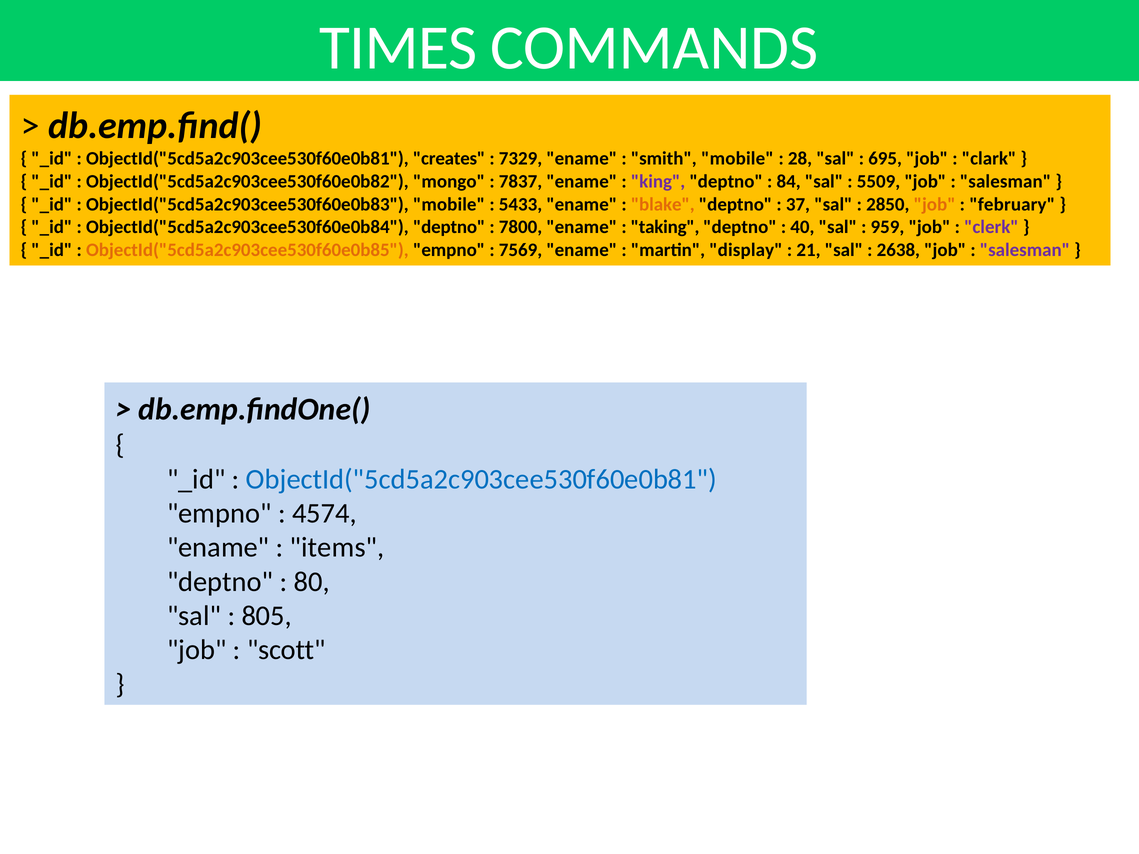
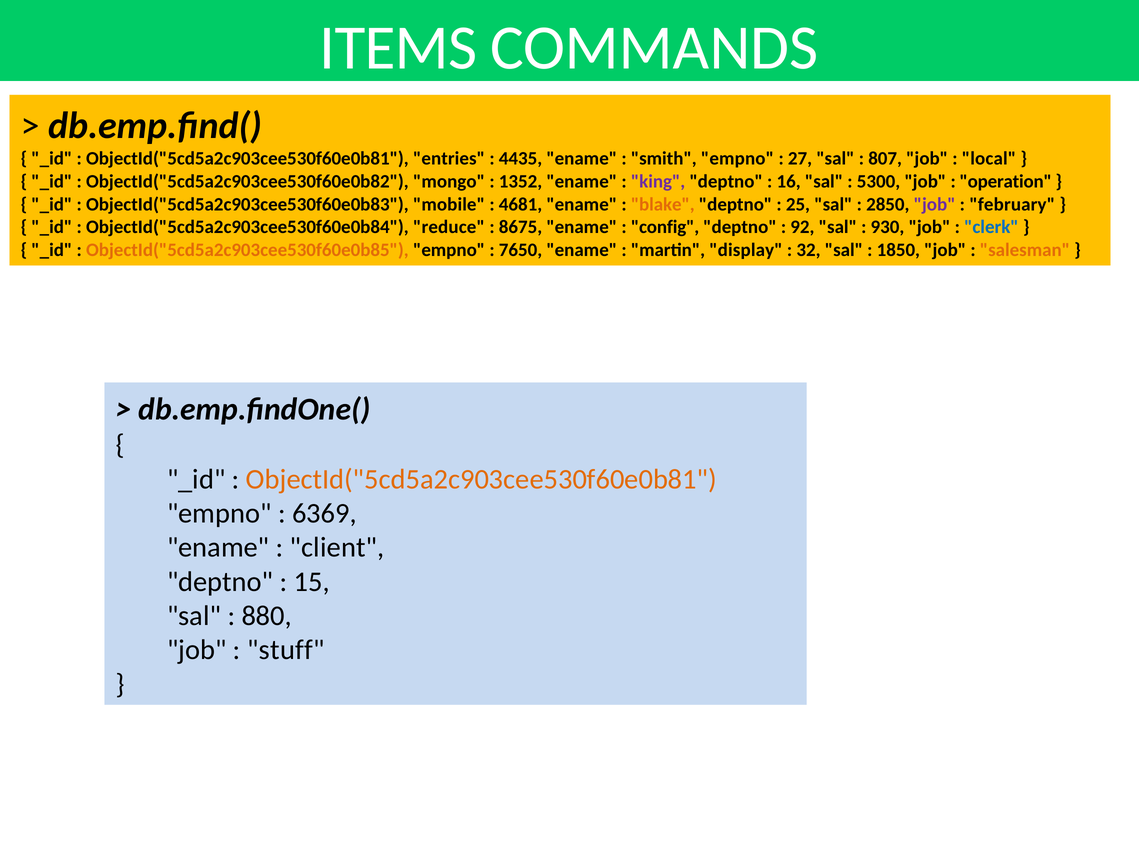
TIMES: TIMES -> ITEMS (398, 48)
creates: creates -> entries (449, 159)
7329: 7329 -> 4435 (521, 159)
smith mobile: mobile -> empno (737, 159)
28: 28 -> 27 (800, 159)
695: 695 -> 807 (885, 159)
clark: clark -> local (989, 159)
7837: 7837 -> 1352 (521, 182)
84: 84 -> 16 (789, 182)
5509: 5509 -> 5300 (878, 182)
salesman: salesman -> operation (1006, 182)
5433: 5433 -> 4681 (521, 204)
37: 37 -> 25 (798, 204)
job colour: orange -> purple (935, 204)
ObjectId("5cd5a2c903cee530f60e0b84 deptno: deptno -> reduce (449, 227)
7800: 7800 -> 8675 (521, 227)
taking: taking -> config (665, 227)
40: 40 -> 92 (802, 227)
959: 959 -> 930 (887, 227)
clerk colour: purple -> blue (991, 227)
7569: 7569 -> 7650 (521, 250)
21: 21 -> 32 (809, 250)
2638: 2638 -> 1850 (898, 250)
salesman colour: purple -> orange (1025, 250)
ObjectId("5cd5a2c903cee530f60e0b81 colour: blue -> orange (481, 479)
4574: 4574 -> 6369 (324, 514)
items: items -> client (337, 548)
80: 80 -> 15 (312, 582)
805: 805 -> 880 (267, 616)
scott: scott -> stuff (286, 650)
